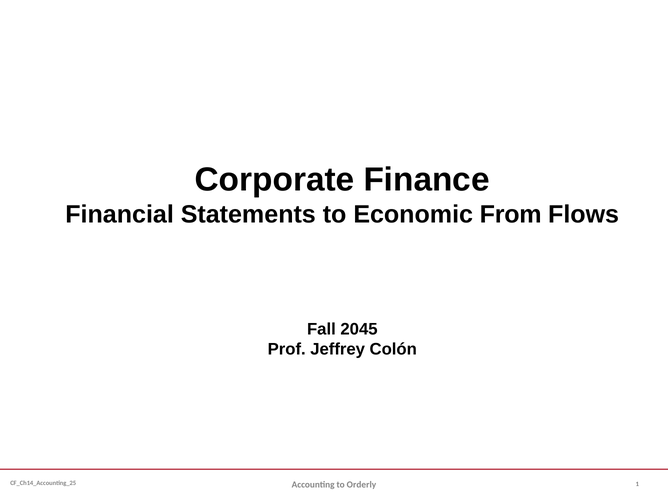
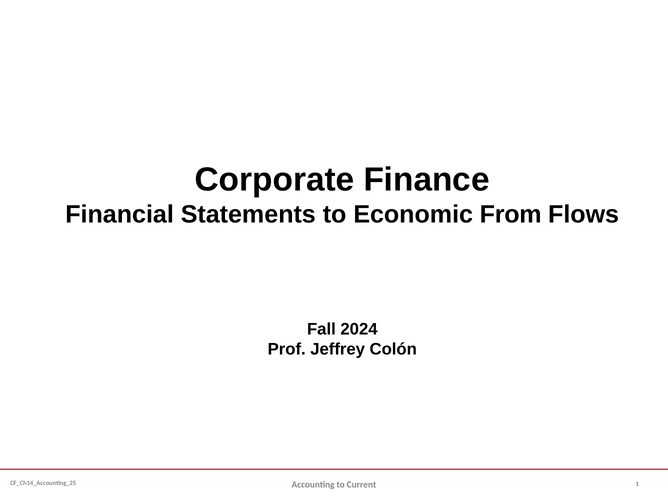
2045: 2045 -> 2024 (359, 329)
Orderly: Orderly -> Current (361, 485)
